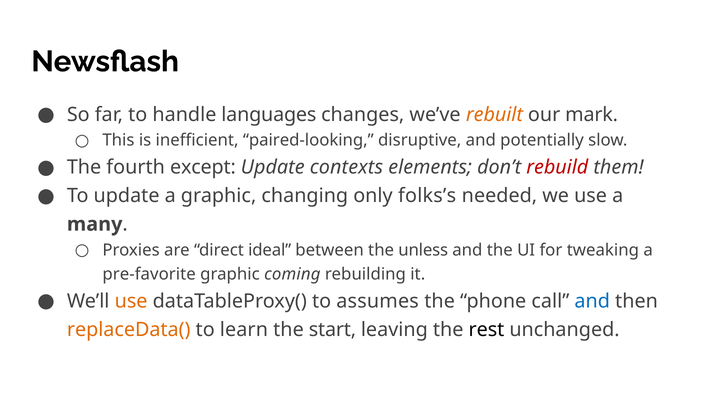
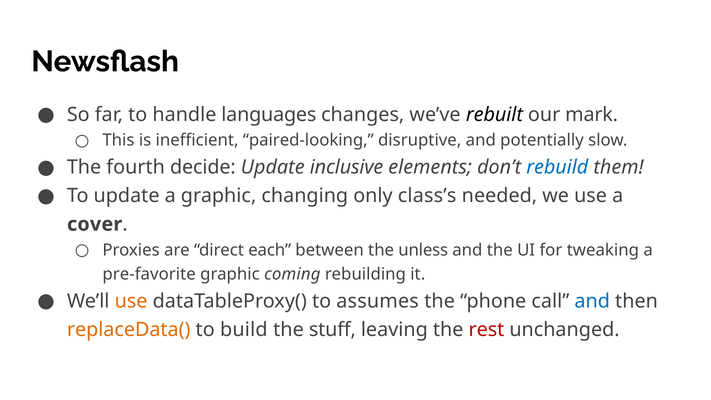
rebuilt colour: orange -> black (494, 115)
except: except -> decide (203, 167)
contexts: contexts -> inclusive (347, 167)
rebuild colour: red -> blue (557, 167)
folks’s: folks’s -> class’s (427, 196)
many: many -> cover (95, 224)
ideal: ideal -> each (270, 250)
learn: learn -> build (244, 329)
start: start -> stuff (332, 329)
rest colour: black -> red (486, 329)
